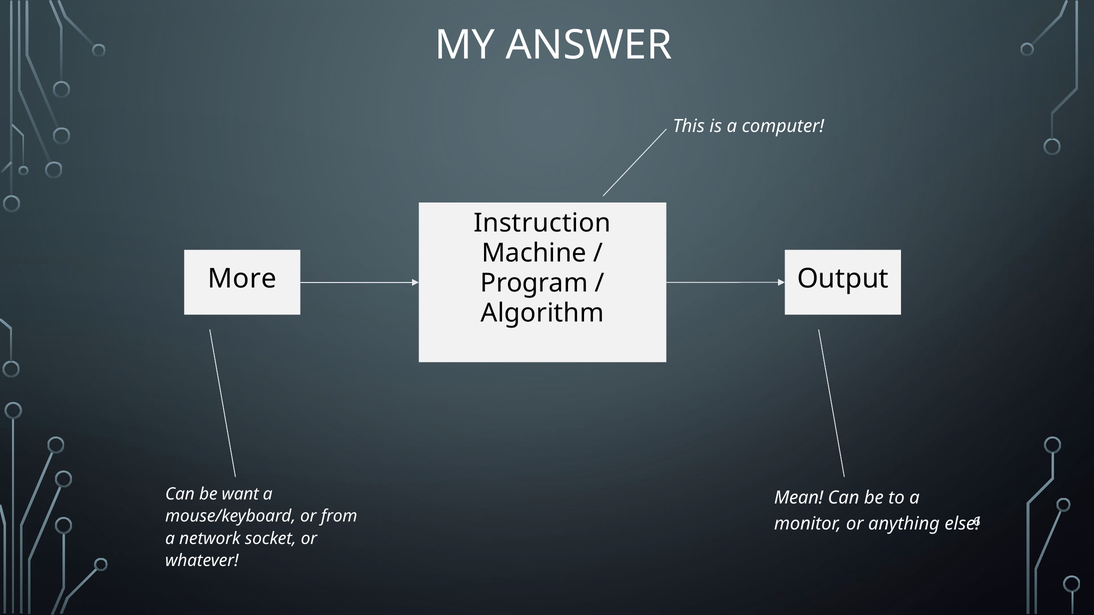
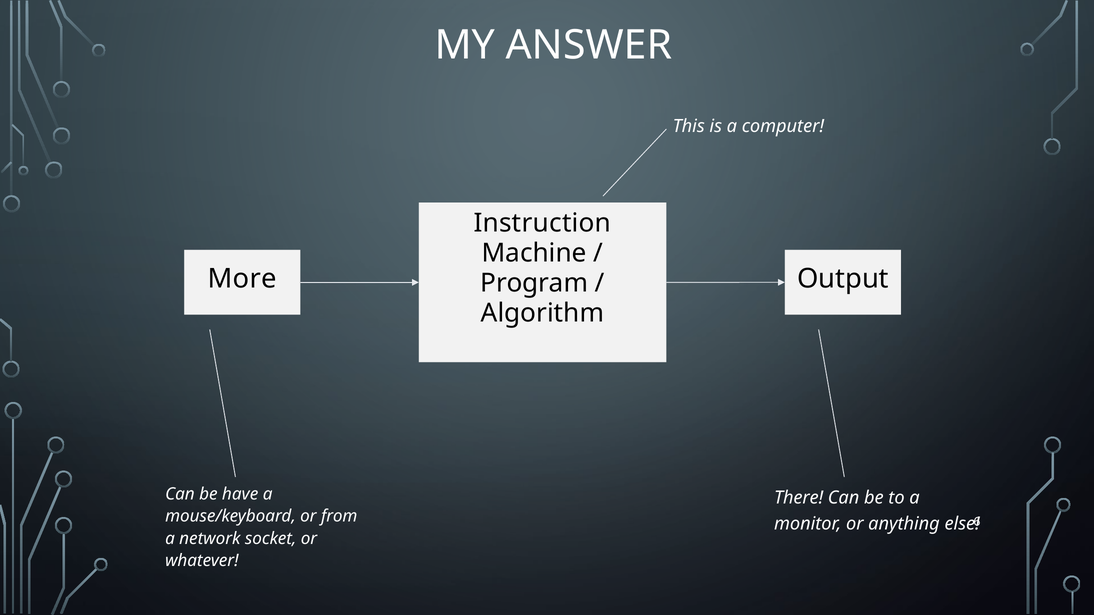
want: want -> have (240, 494)
Mean: Mean -> There (799, 498)
